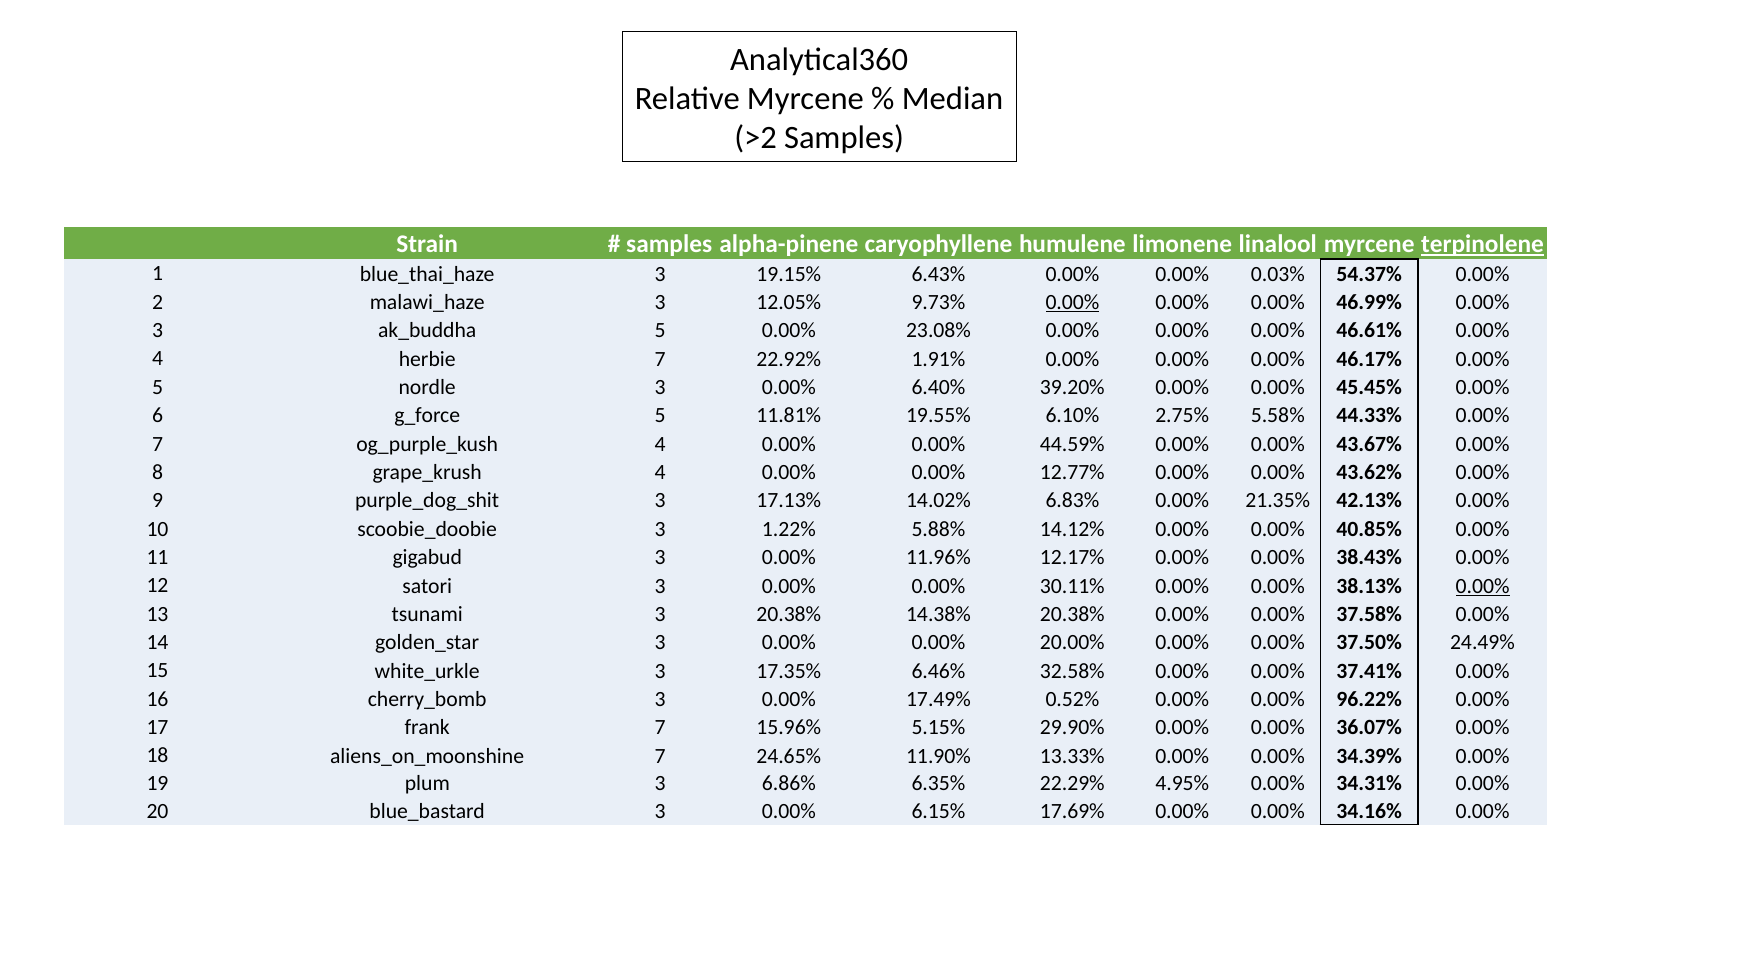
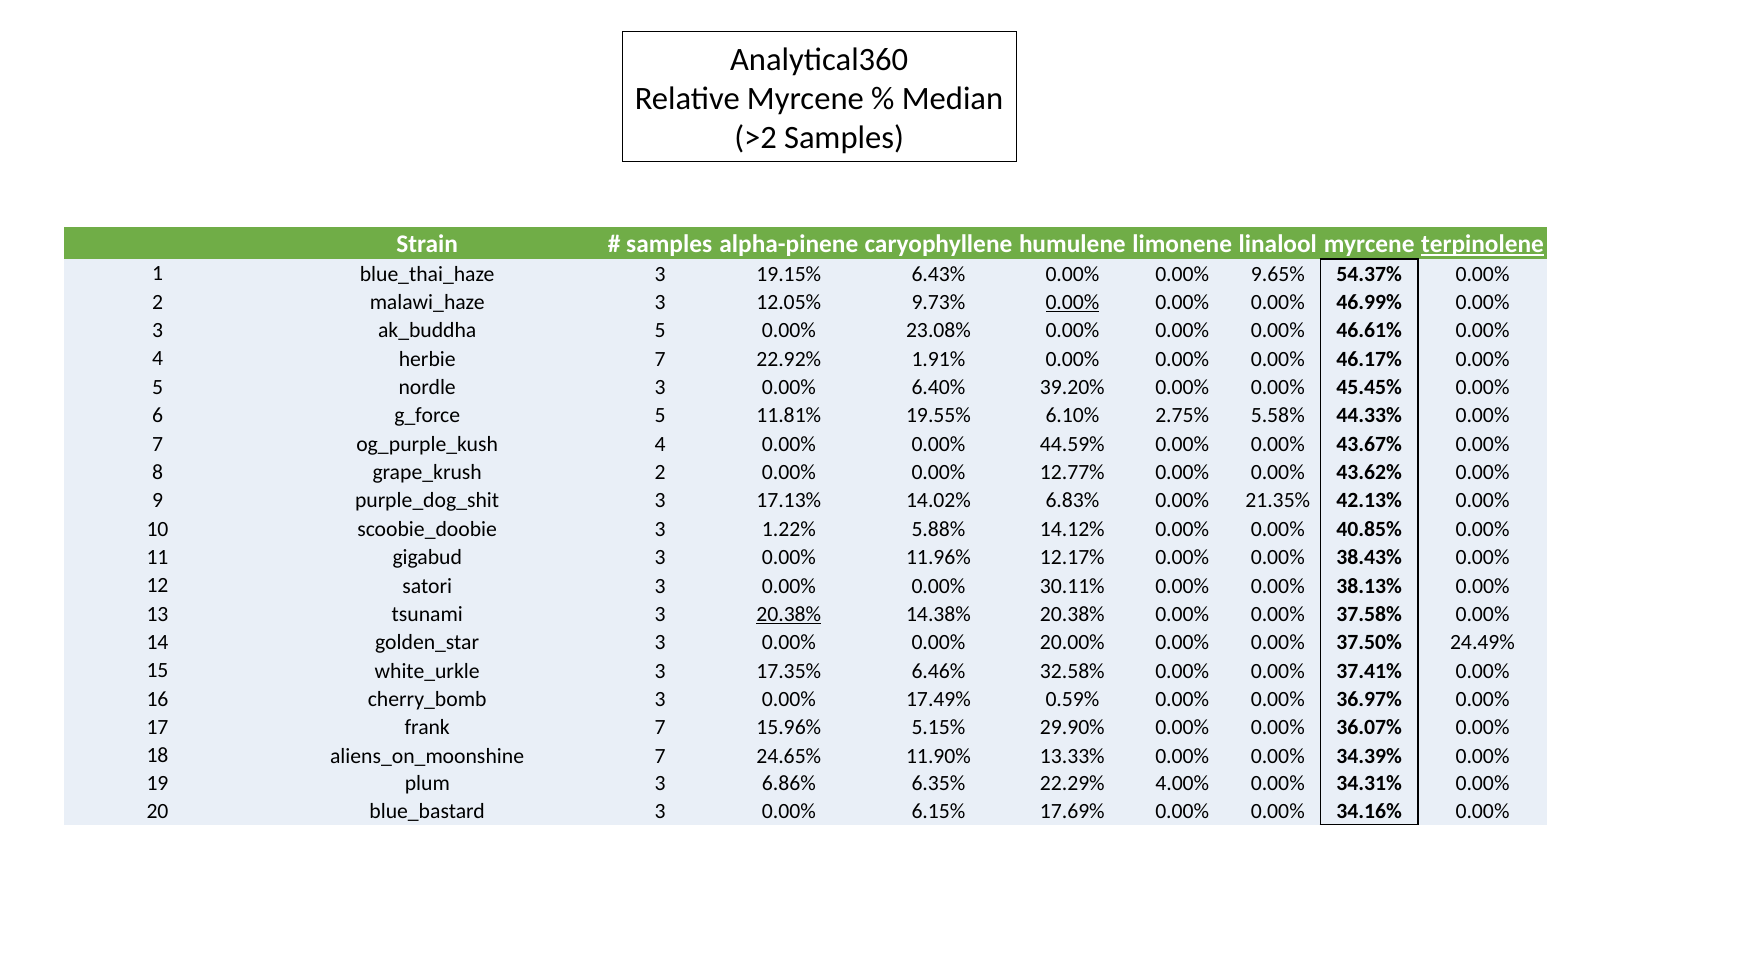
0.03%: 0.03% -> 9.65% (1278, 274)
4: 4 -> 2 (660, 472)
0.00% underline: present -> none (1483, 586)
20.38% underline: none -> present (789, 614)
0.52%: 0.52% -> 0.59% (1072, 699)
96.22%: 96.22% -> 36.97% (1369, 699)
4.95%: 4.95% -> 4.00% (1182, 783)
